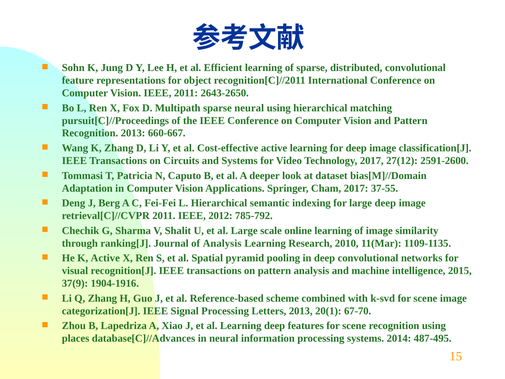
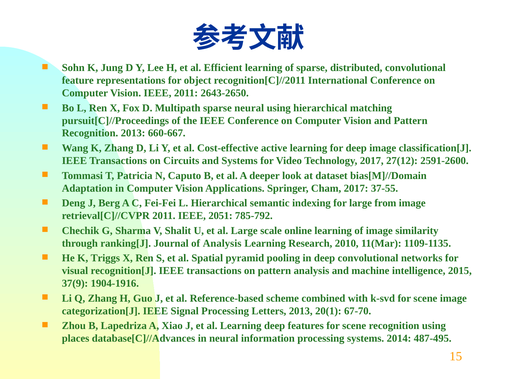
large deep: deep -> from (385, 203)
2012: 2012 -> 2051 (220, 216)
K Active: Active -> Triggs (105, 258)
